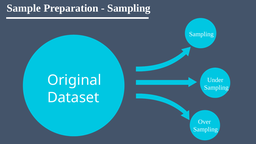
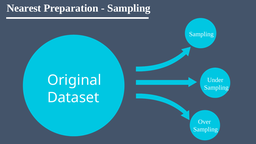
Sample: Sample -> Nearest (24, 8)
